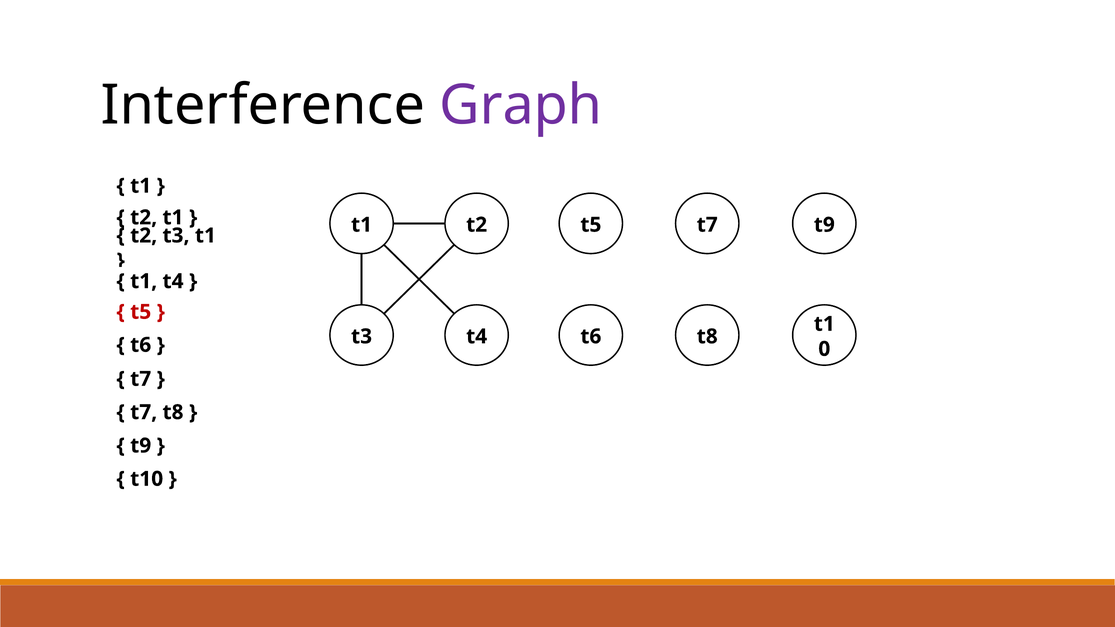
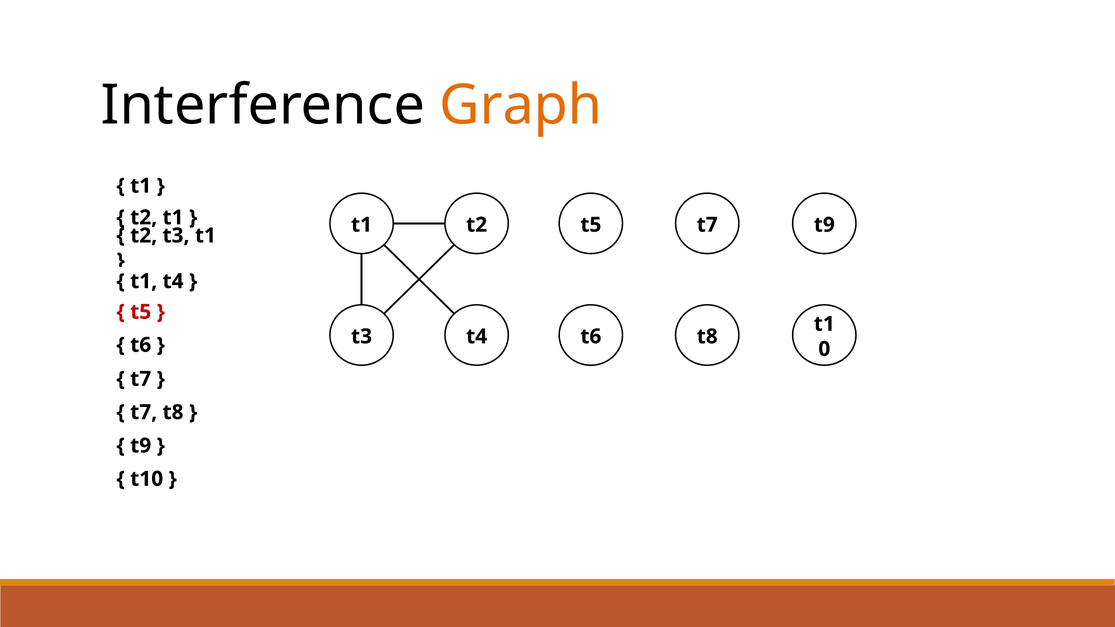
Graph colour: purple -> orange (521, 105)
